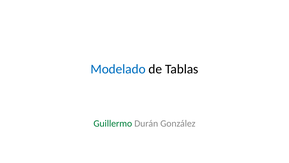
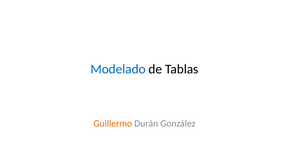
Guillermo colour: green -> orange (113, 123)
